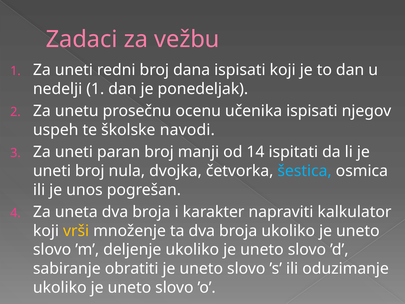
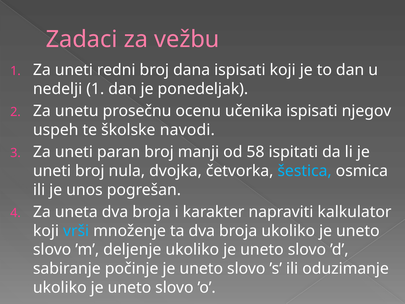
14: 14 -> 58 (255, 152)
vrši colour: yellow -> light blue (76, 231)
obratiti: obratiti -> počinje (132, 268)
